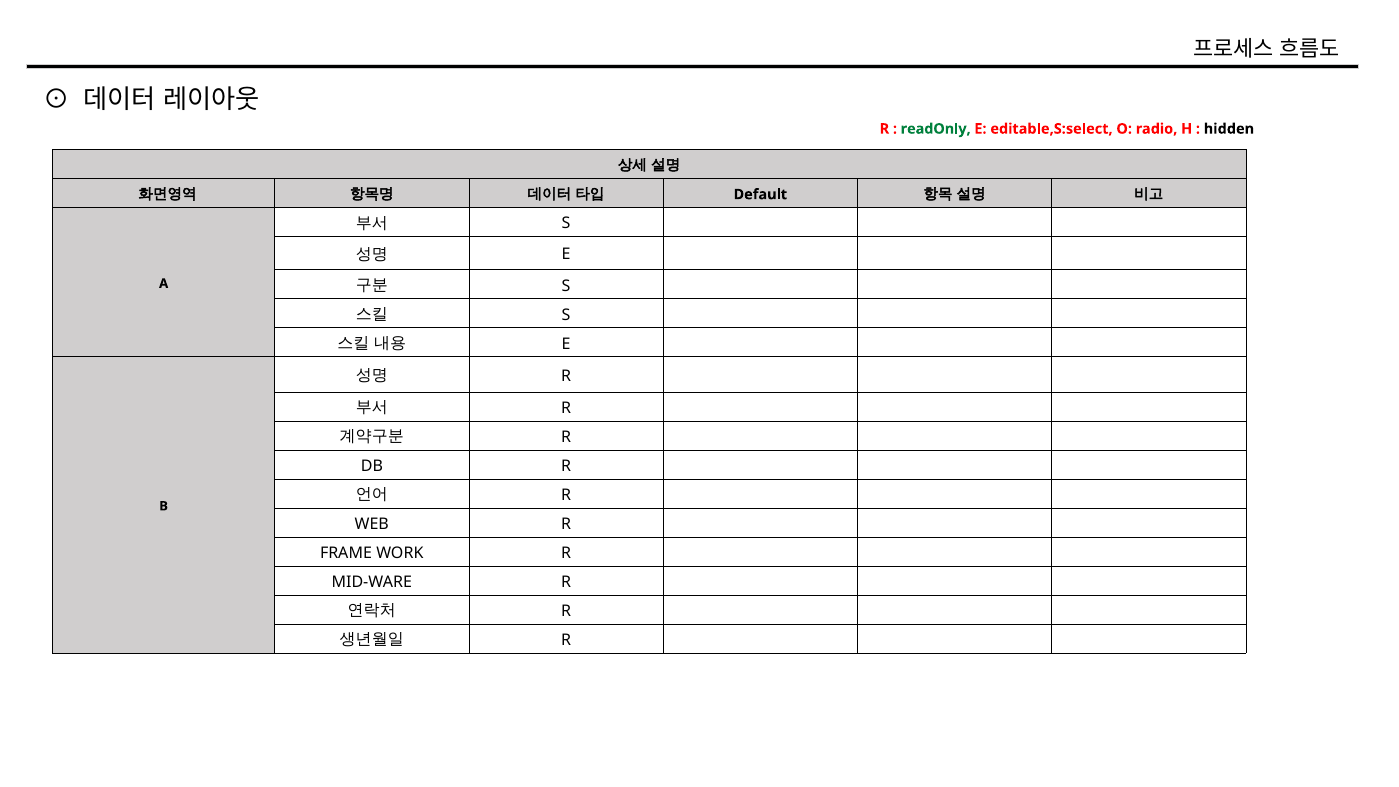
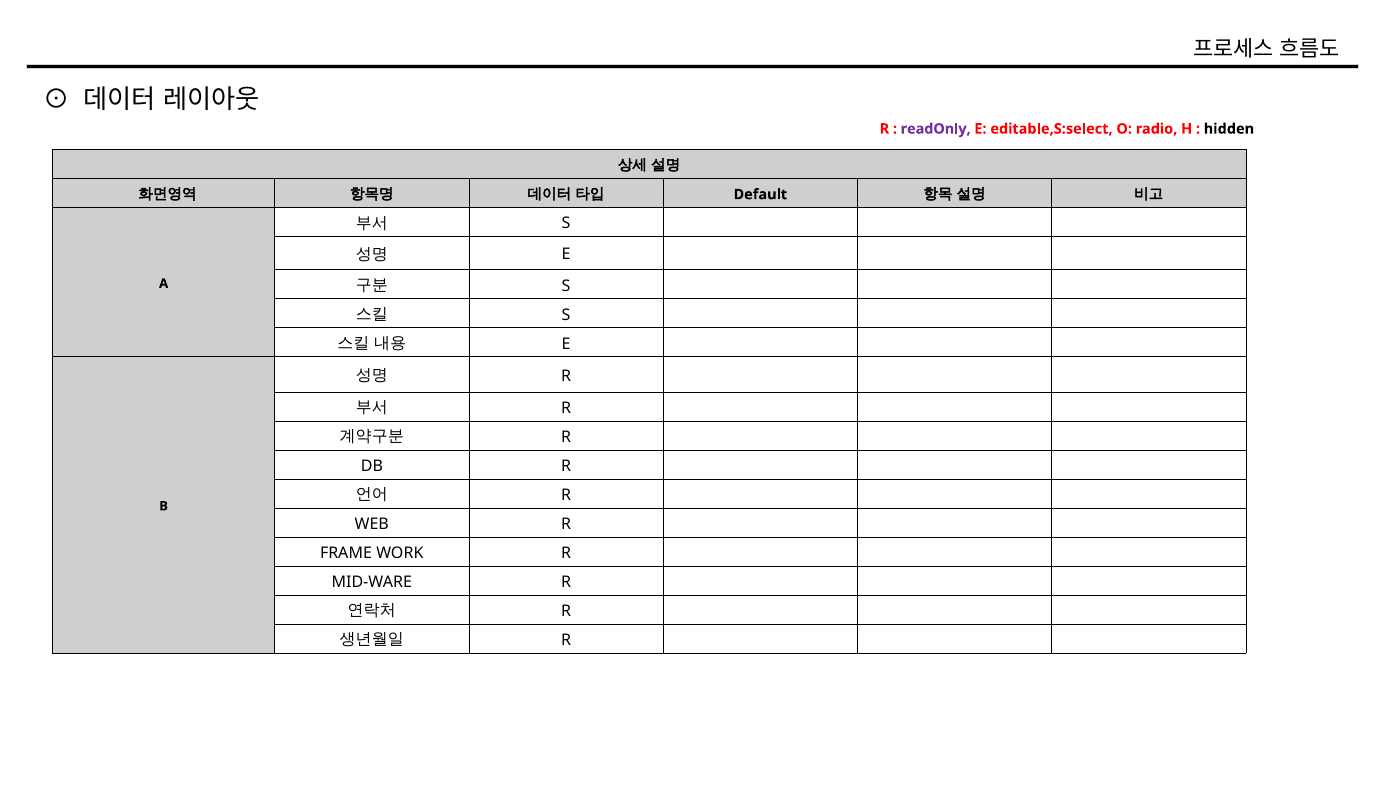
readOnly colour: green -> purple (936, 129)
